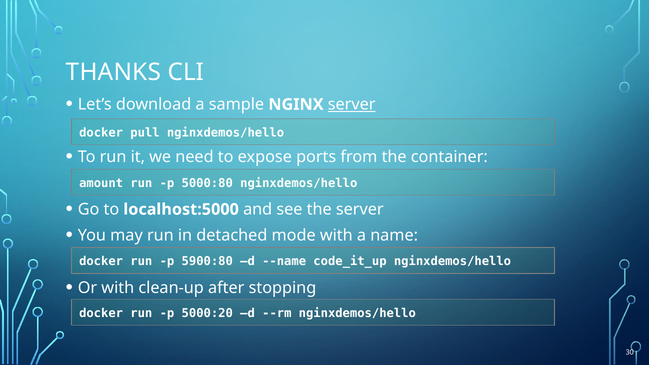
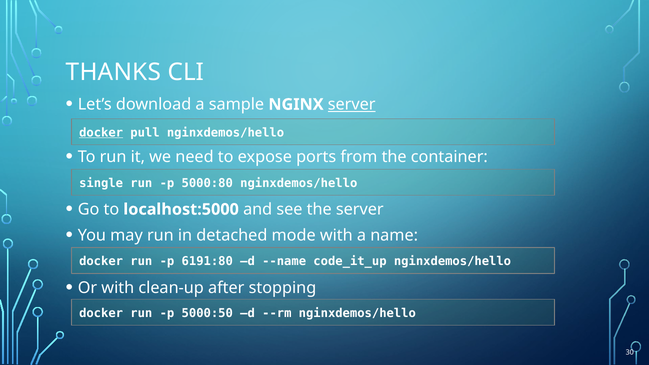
docker underline: none -> present (101, 133)
amount: amount -> single (101, 183)
5900:80: 5900:80 -> 6191:80 (207, 261)
5000:20: 5000:20 -> 5000:50 (207, 313)
